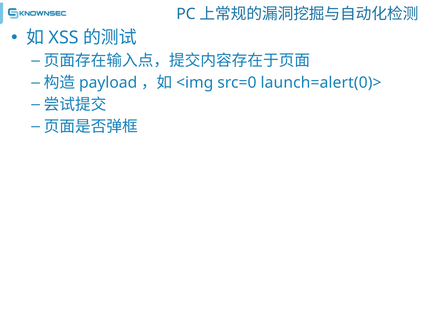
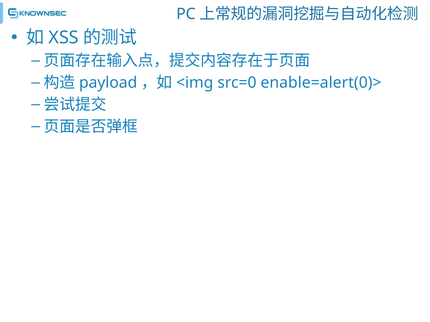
launch=alert(0)>: launch=alert(0)> -> enable=alert(0)> (321, 83)
